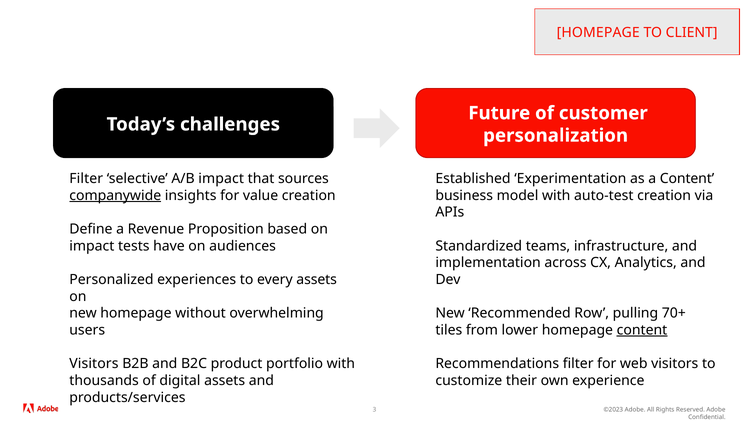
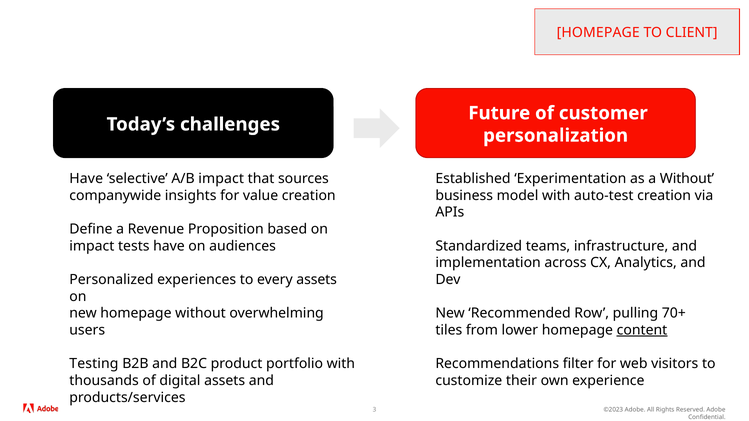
Filter: Filter -> Have (86, 179)
a Content: Content -> Without (687, 179)
companywide underline: present -> none (115, 196)
Visitors: Visitors -> Testing (94, 364)
